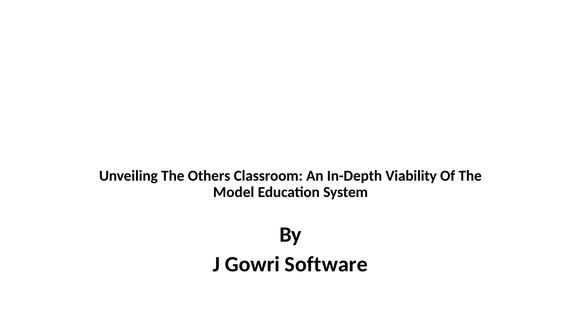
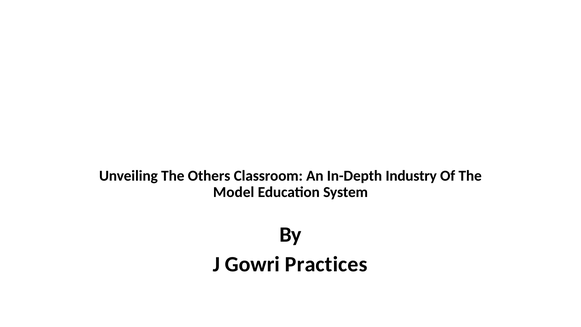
Viability: Viability -> Industry (411, 176)
Software: Software -> Practices (326, 264)
